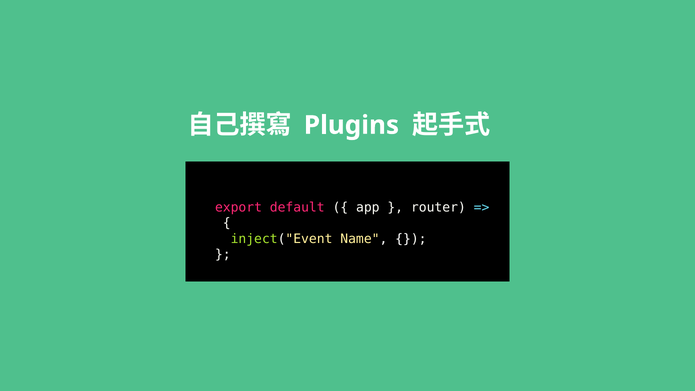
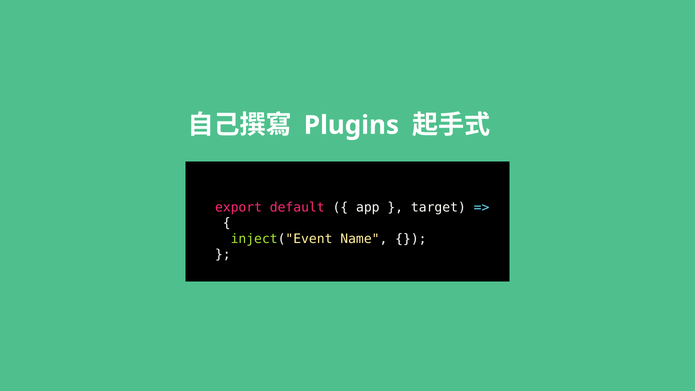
router: router -> target (438, 207)
